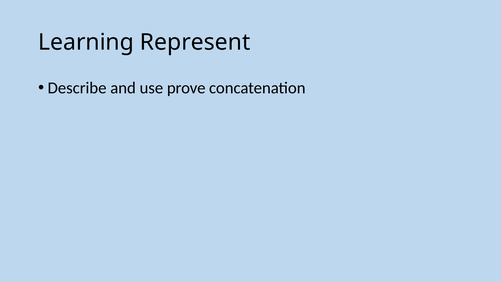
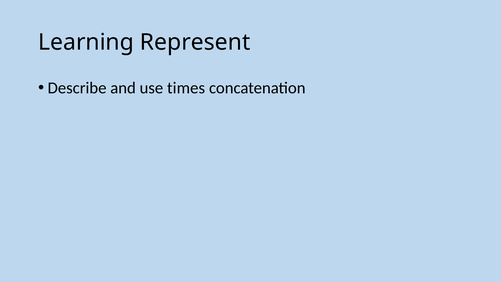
prove: prove -> times (186, 88)
